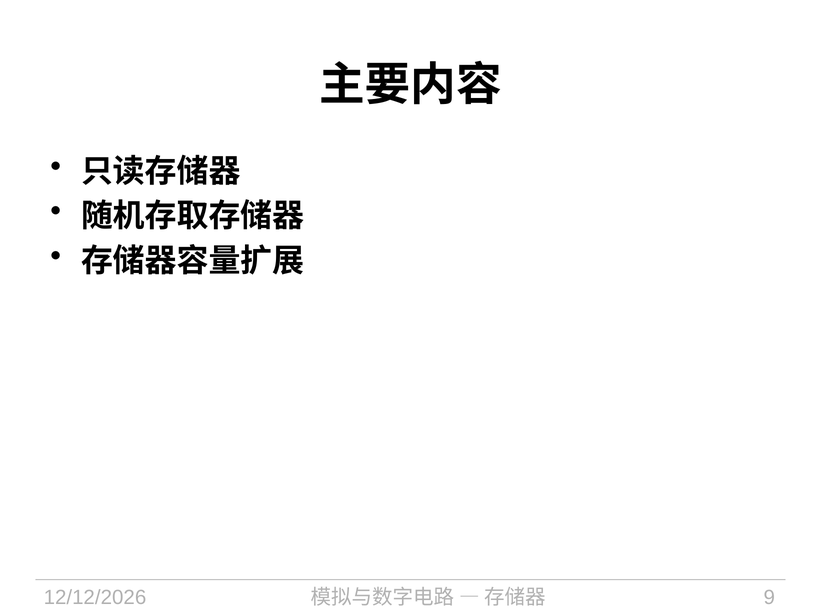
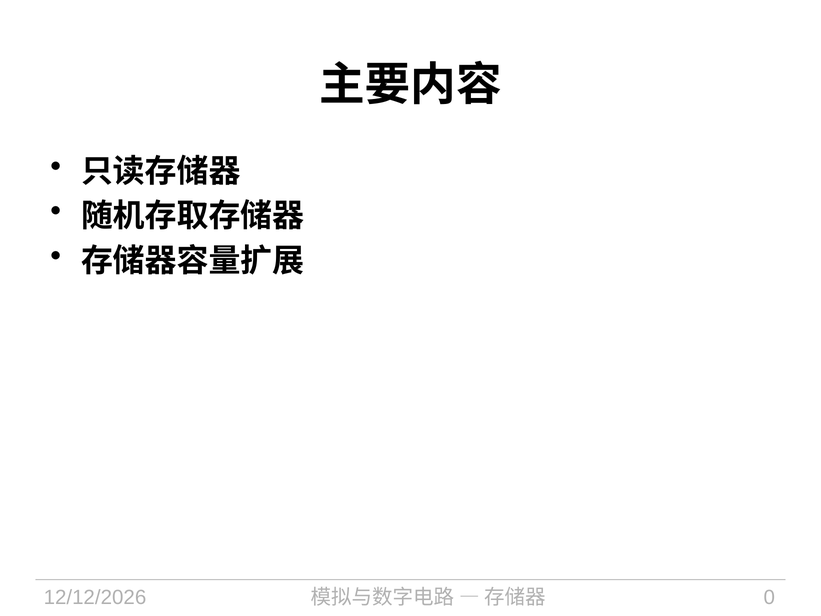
9: 9 -> 0 (769, 597)
